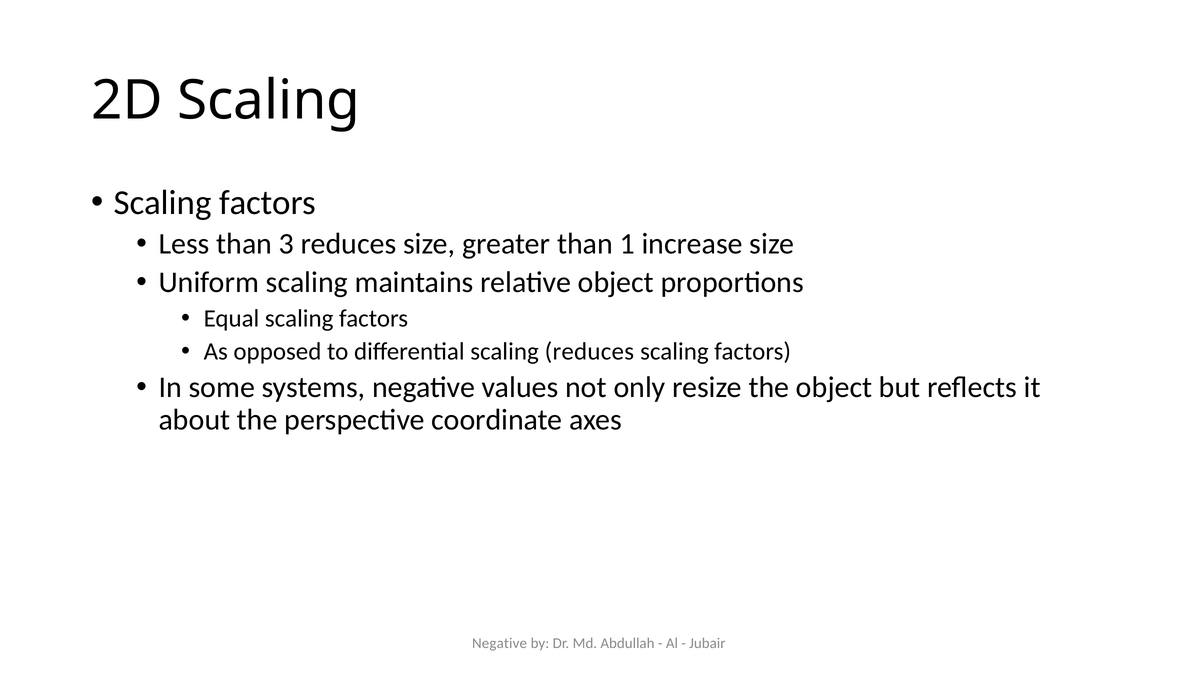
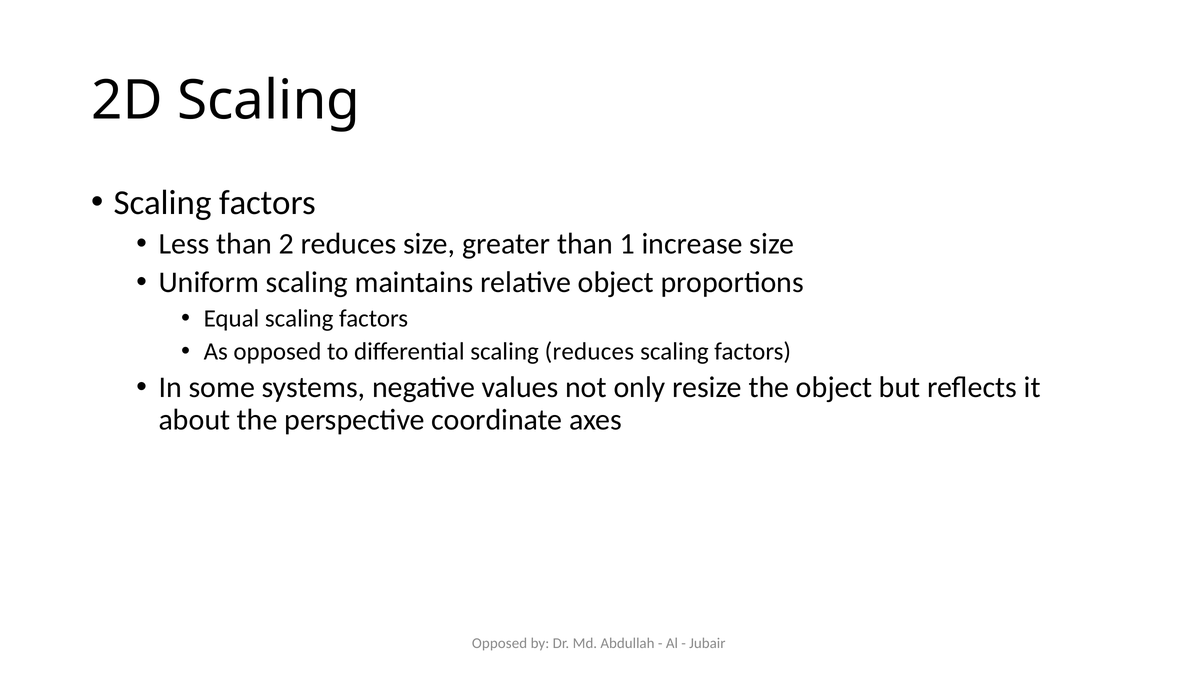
3: 3 -> 2 (286, 244)
Negative: Negative -> Opposed (500, 643)
